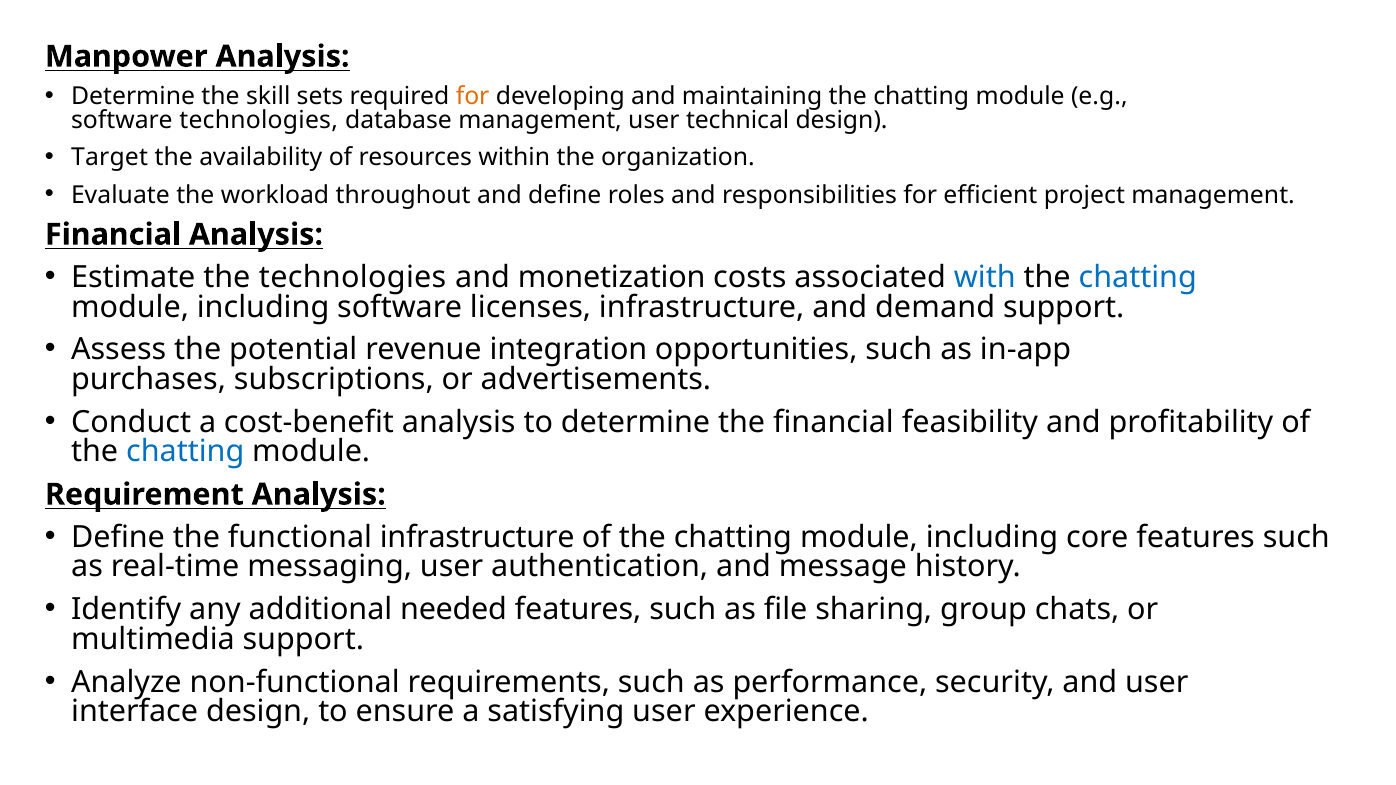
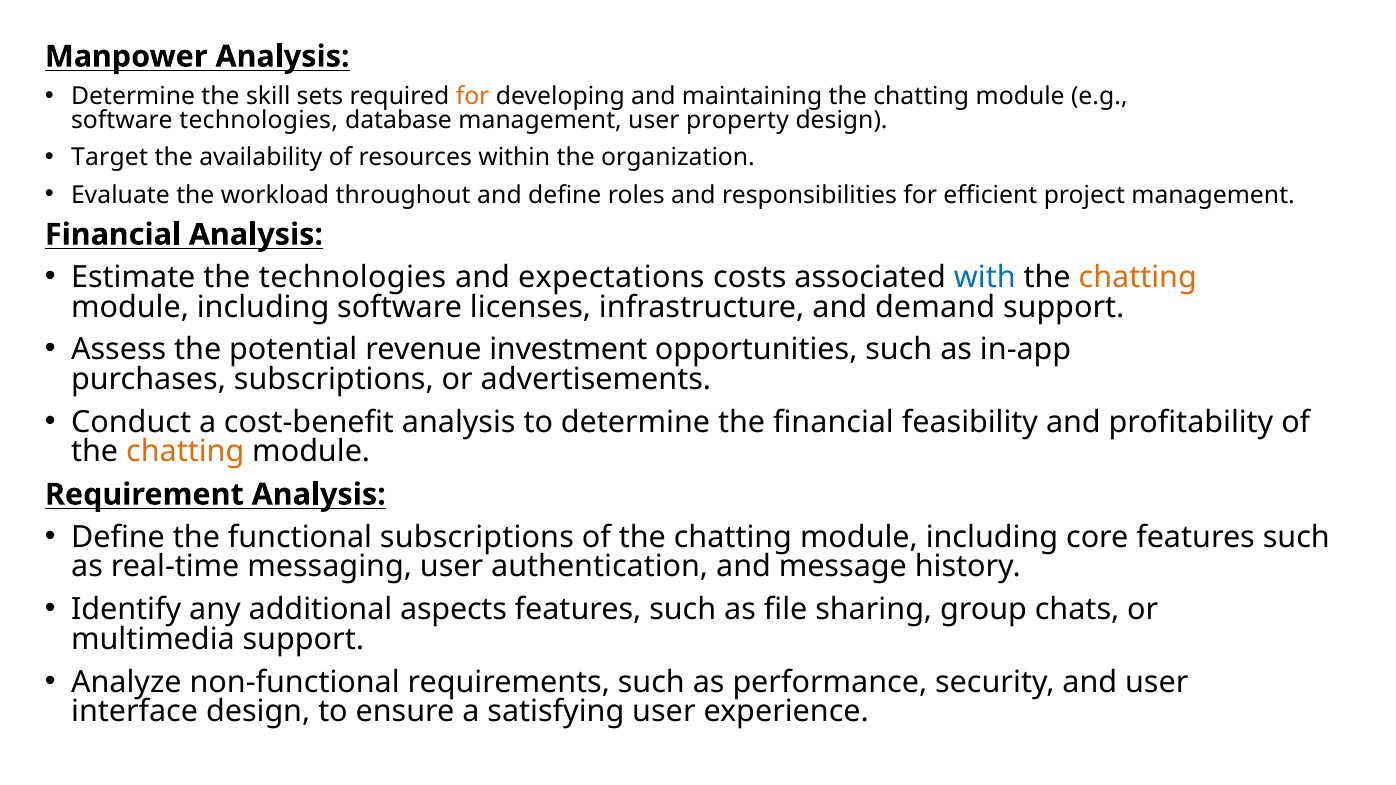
technical: technical -> property (737, 121)
monetization: monetization -> expectations (611, 277)
chatting colour: blue -> orange (1138, 277)
integration: integration -> investment (568, 350)
chatting colour: blue -> orange (185, 452)
functional infrastructure: infrastructure -> subscriptions (477, 537)
needed: needed -> aspects (454, 610)
